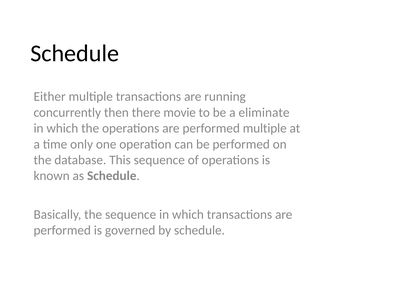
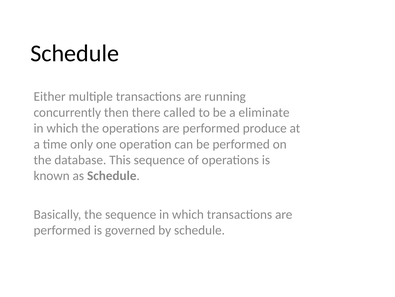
movie: movie -> called (180, 112)
performed multiple: multiple -> produce (265, 128)
